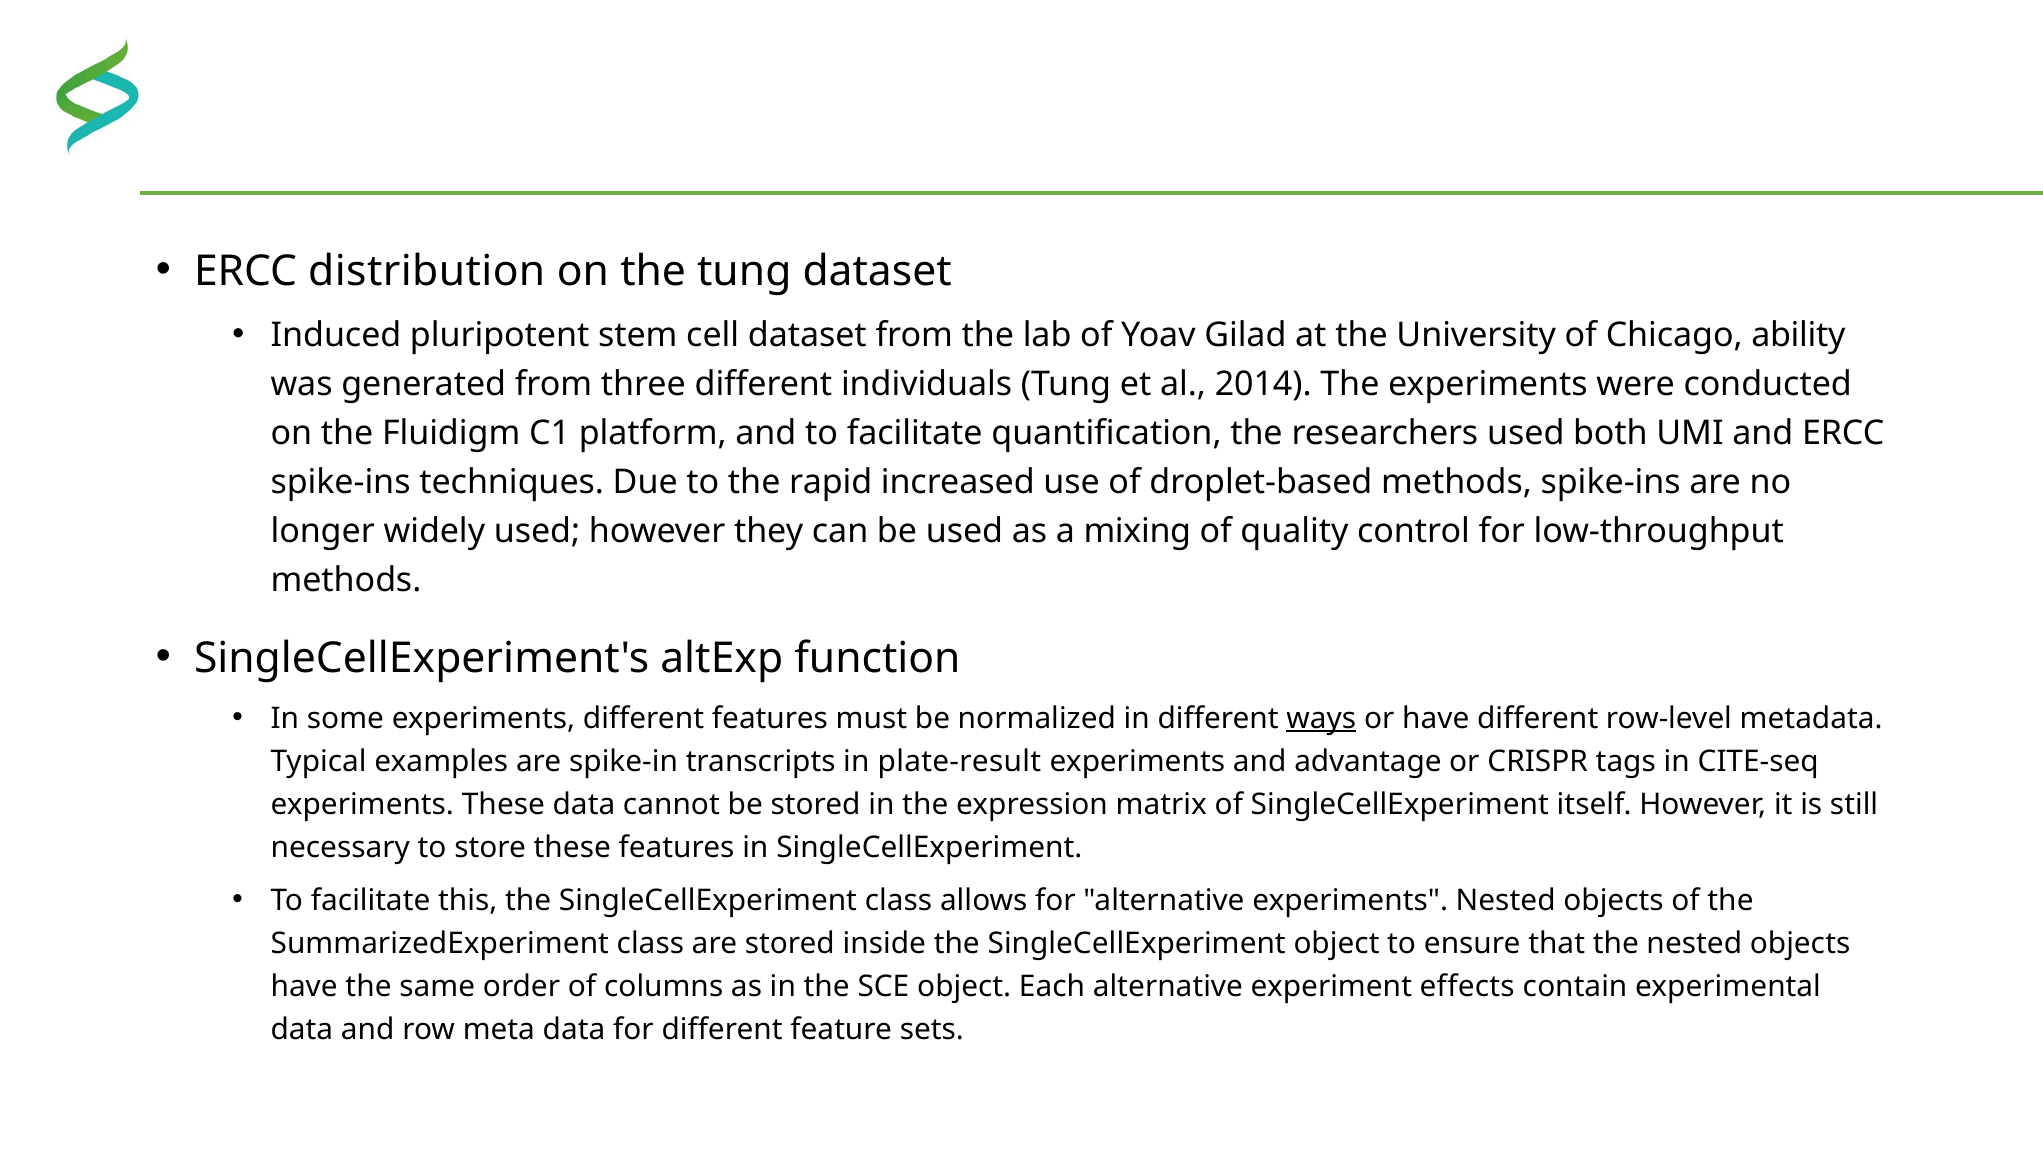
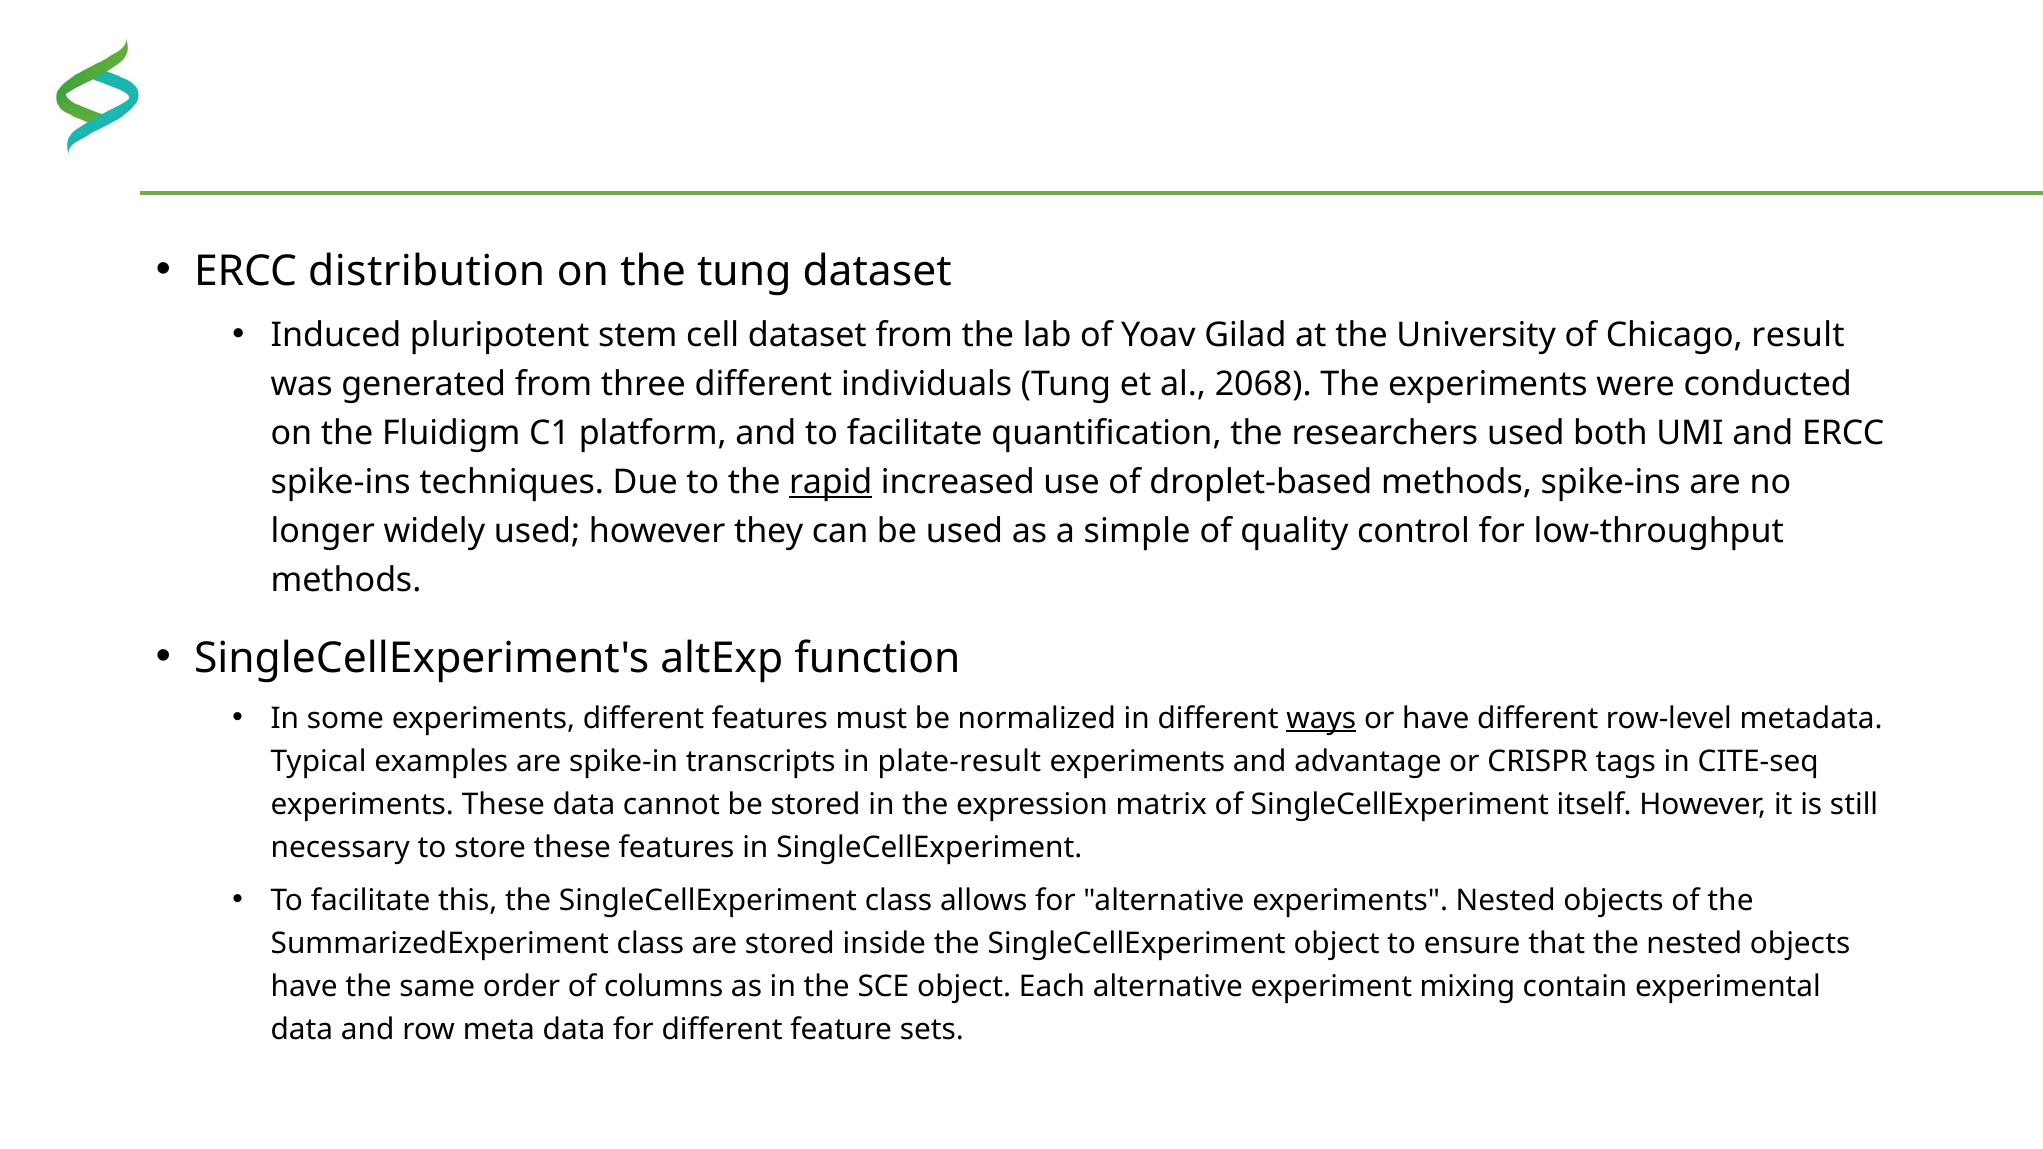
ability: ability -> result (1798, 335)
2014: 2014 -> 2068 (1263, 384)
rapid underline: none -> present (831, 482)
mixing: mixing -> simple (1137, 531)
effects: effects -> mixing (1467, 987)
